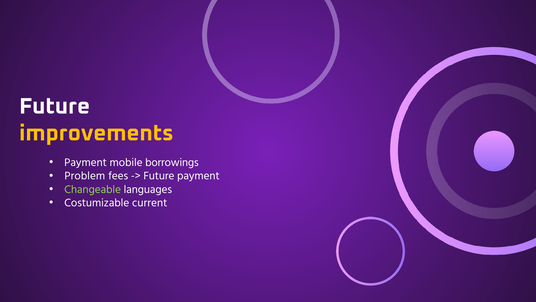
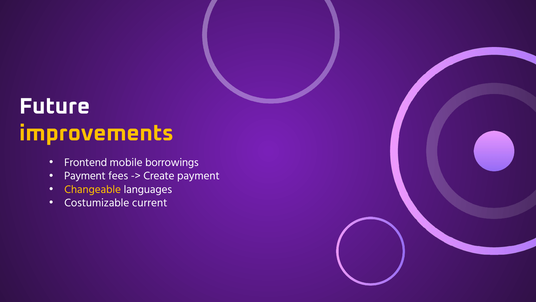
Payment: Payment -> Frontend (86, 162)
Problem: Problem -> Payment (85, 176)
Future: Future -> Create (159, 176)
Changeable colour: light green -> yellow (93, 189)
